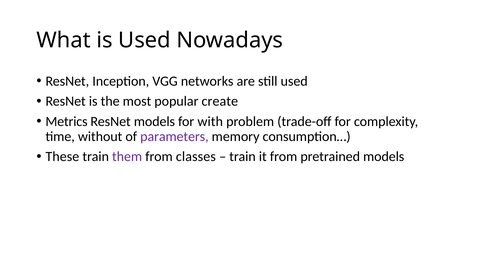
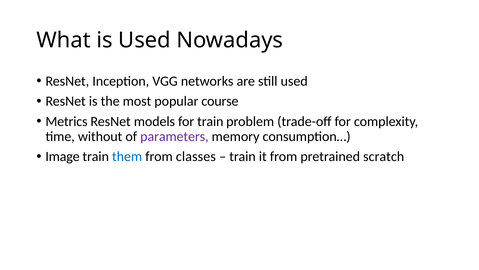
create: create -> course (220, 101)
for with: with -> train (210, 121)
These: These -> Image (62, 156)
them colour: purple -> blue (127, 156)
pretrained models: models -> scratch (384, 156)
